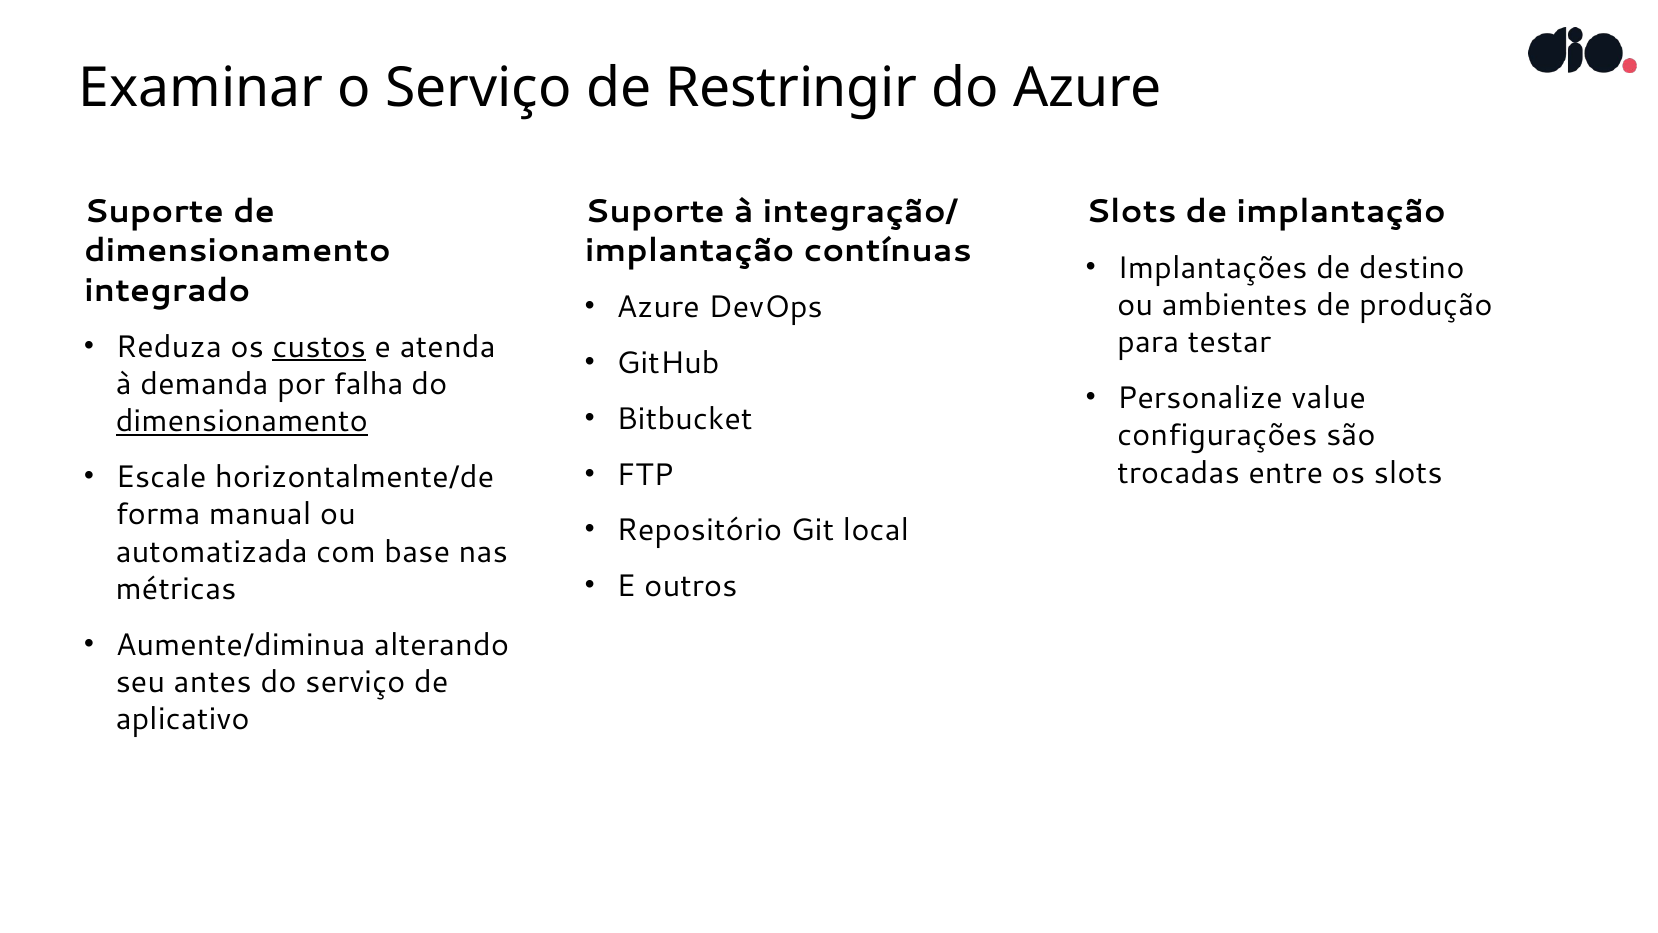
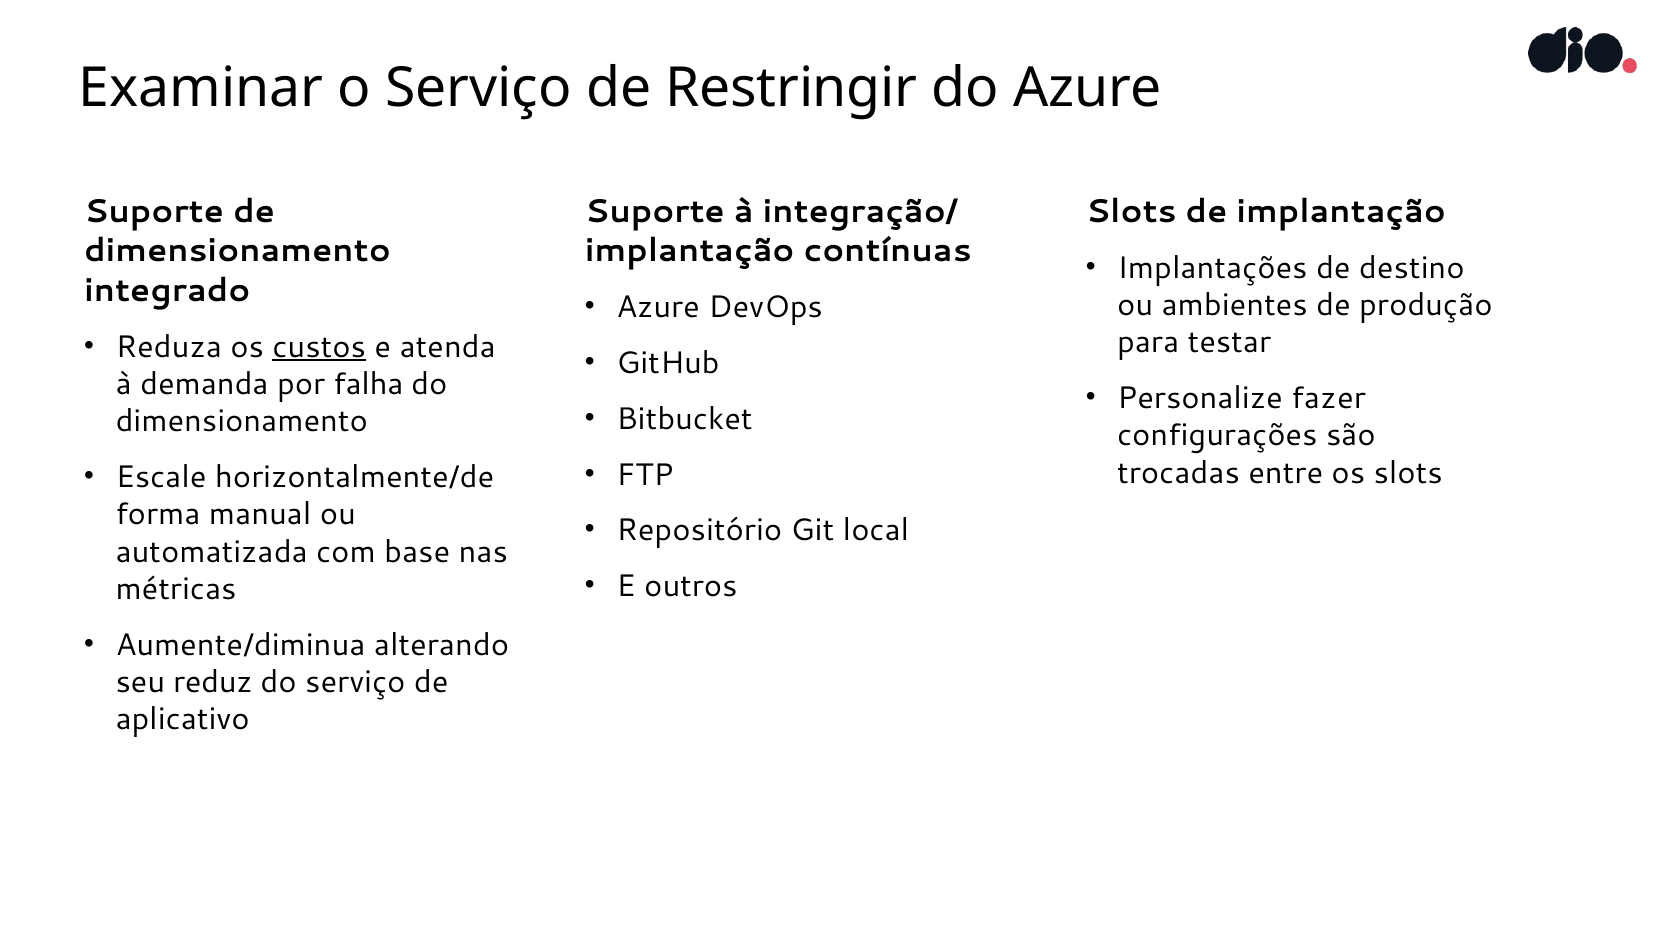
value: value -> fazer (1329, 398)
dimensionamento underline: present -> none (242, 421)
antes: antes -> reduz (213, 682)
